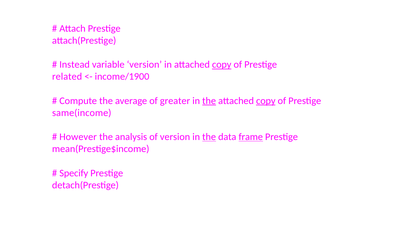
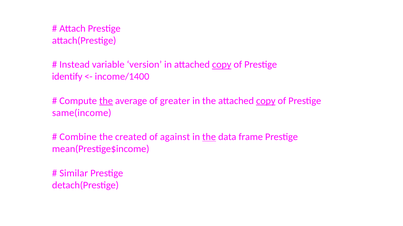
related: related -> identify (67, 77)
income/1900: income/1900 -> income/1400 (122, 77)
the underline: none -> present (106, 101)
the underline: present -> none (209, 101)
However: However -> Combine (78, 137)
analysis: analysis -> created (131, 137)
of version: version -> against (175, 137)
frame underline: present -> none (251, 137)
Specify: Specify -> Similar (74, 174)
